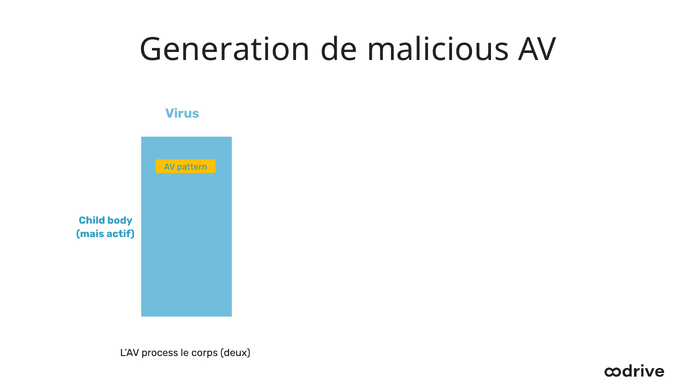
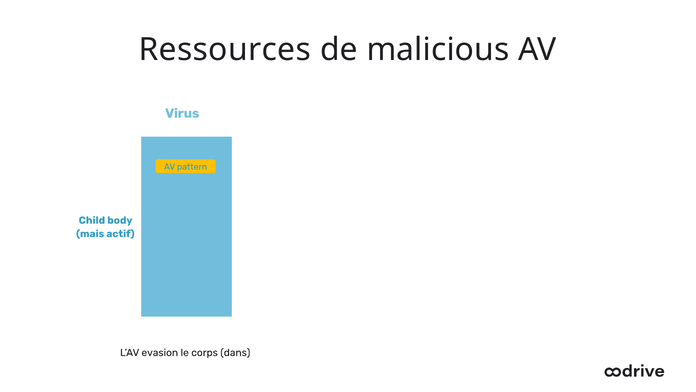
Generation: Generation -> Ressources (225, 50)
process: process -> evasion (160, 352)
deux: deux -> dans (235, 352)
